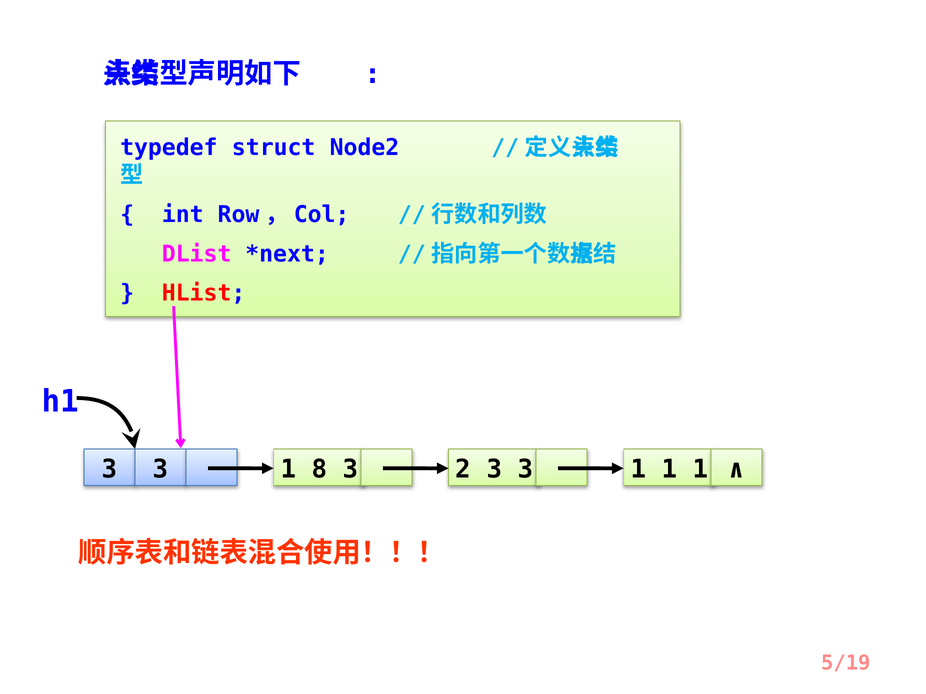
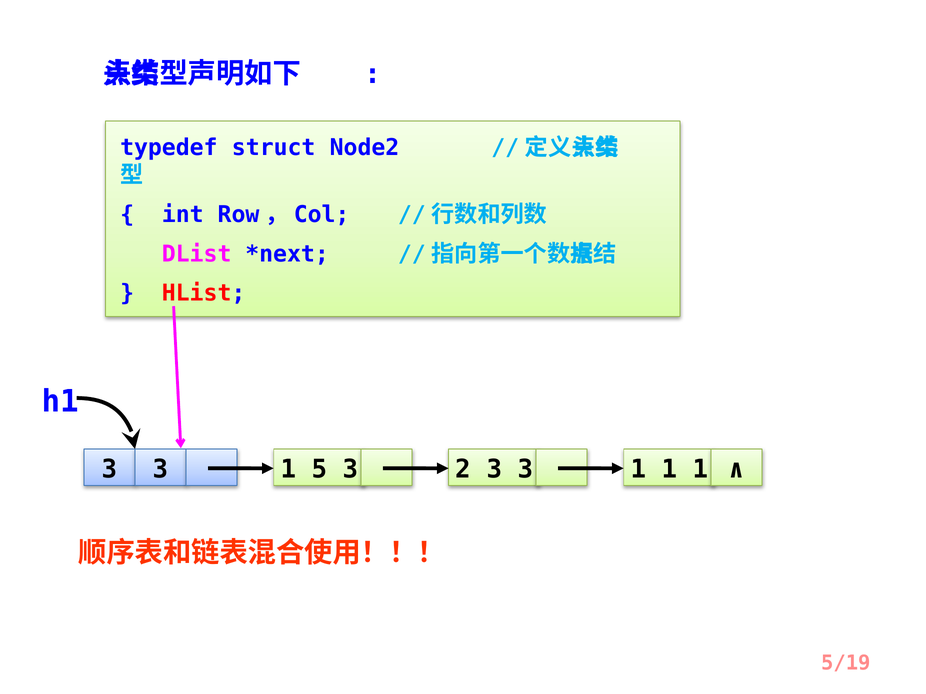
8: 8 -> 5 (319, 469)
